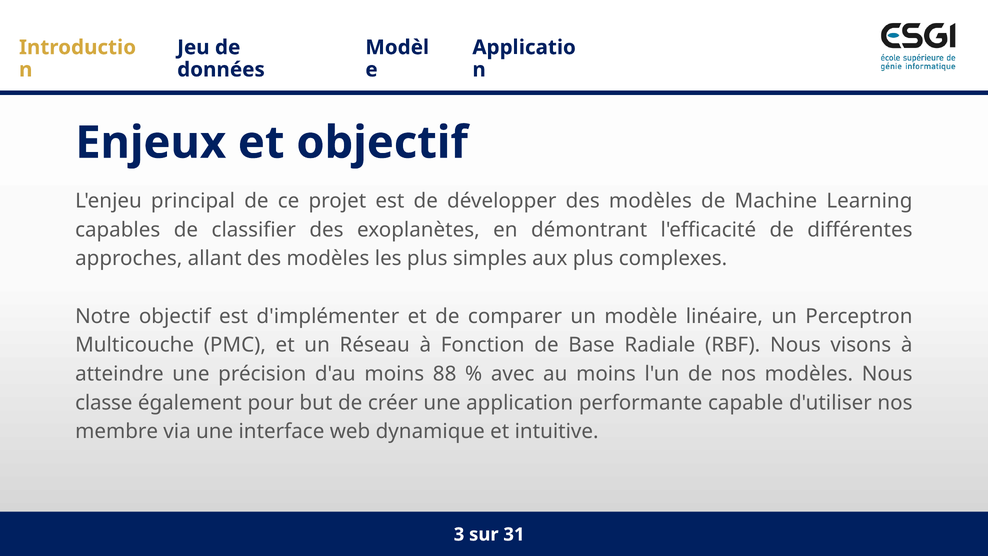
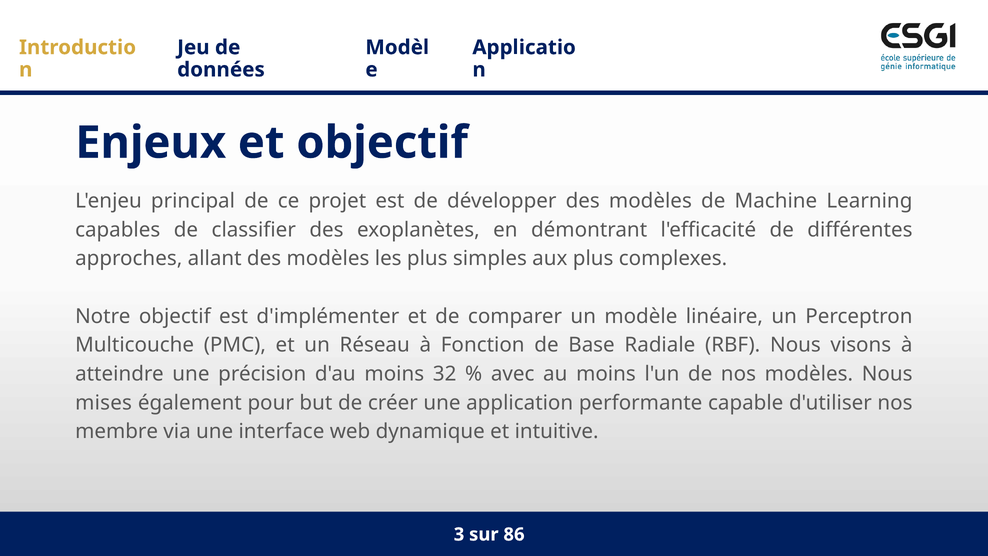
88: 88 -> 32 (445, 374)
classe: classe -> mises (104, 403)
31: 31 -> 86 (514, 534)
